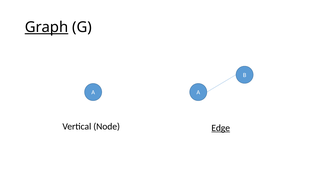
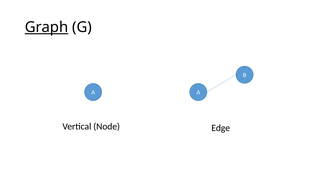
Edge underline: present -> none (221, 128)
